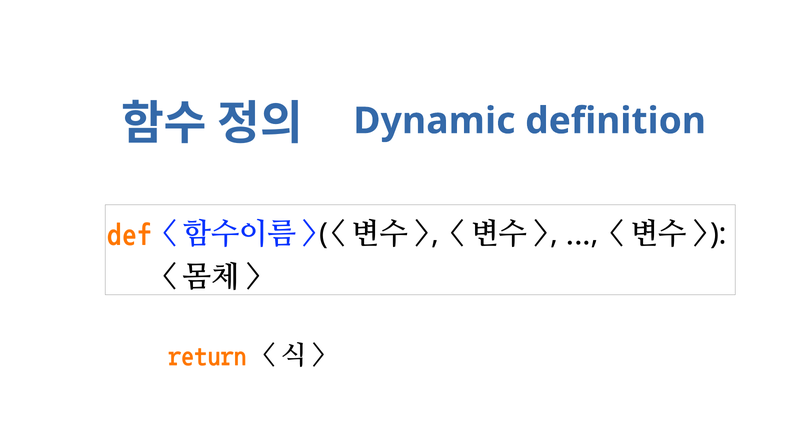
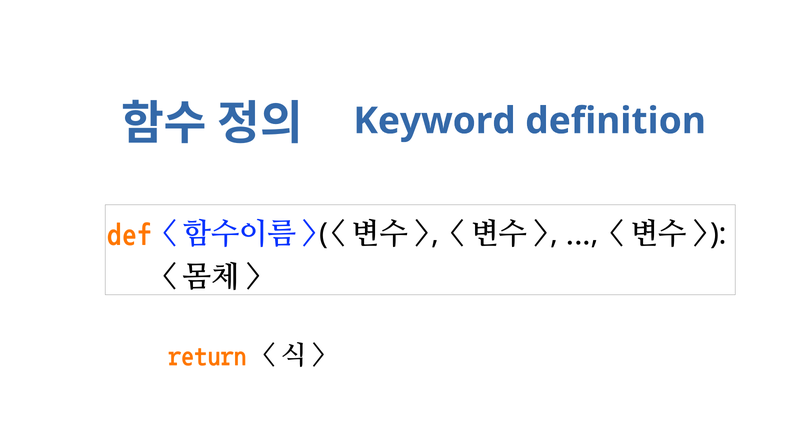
Dynamic: Dynamic -> Keyword (434, 121)
